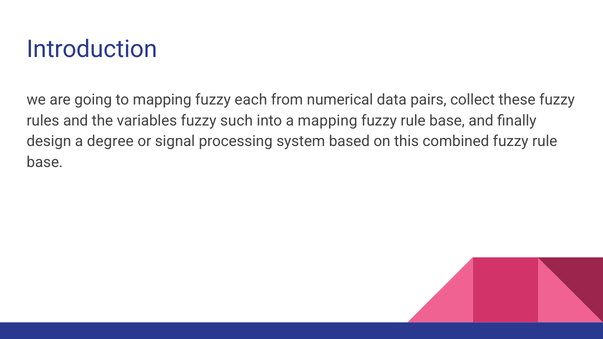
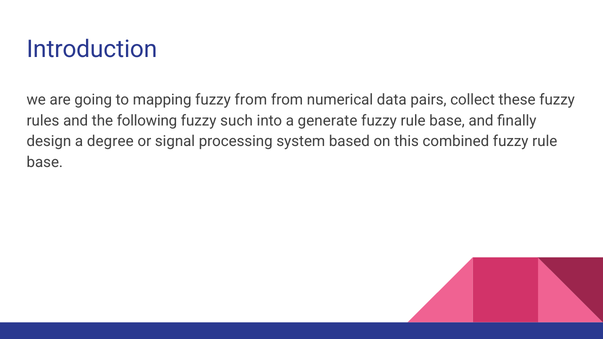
fuzzy each: each -> from (251, 100)
variables: variables -> following (147, 121)
a mapping: mapping -> generate (328, 121)
